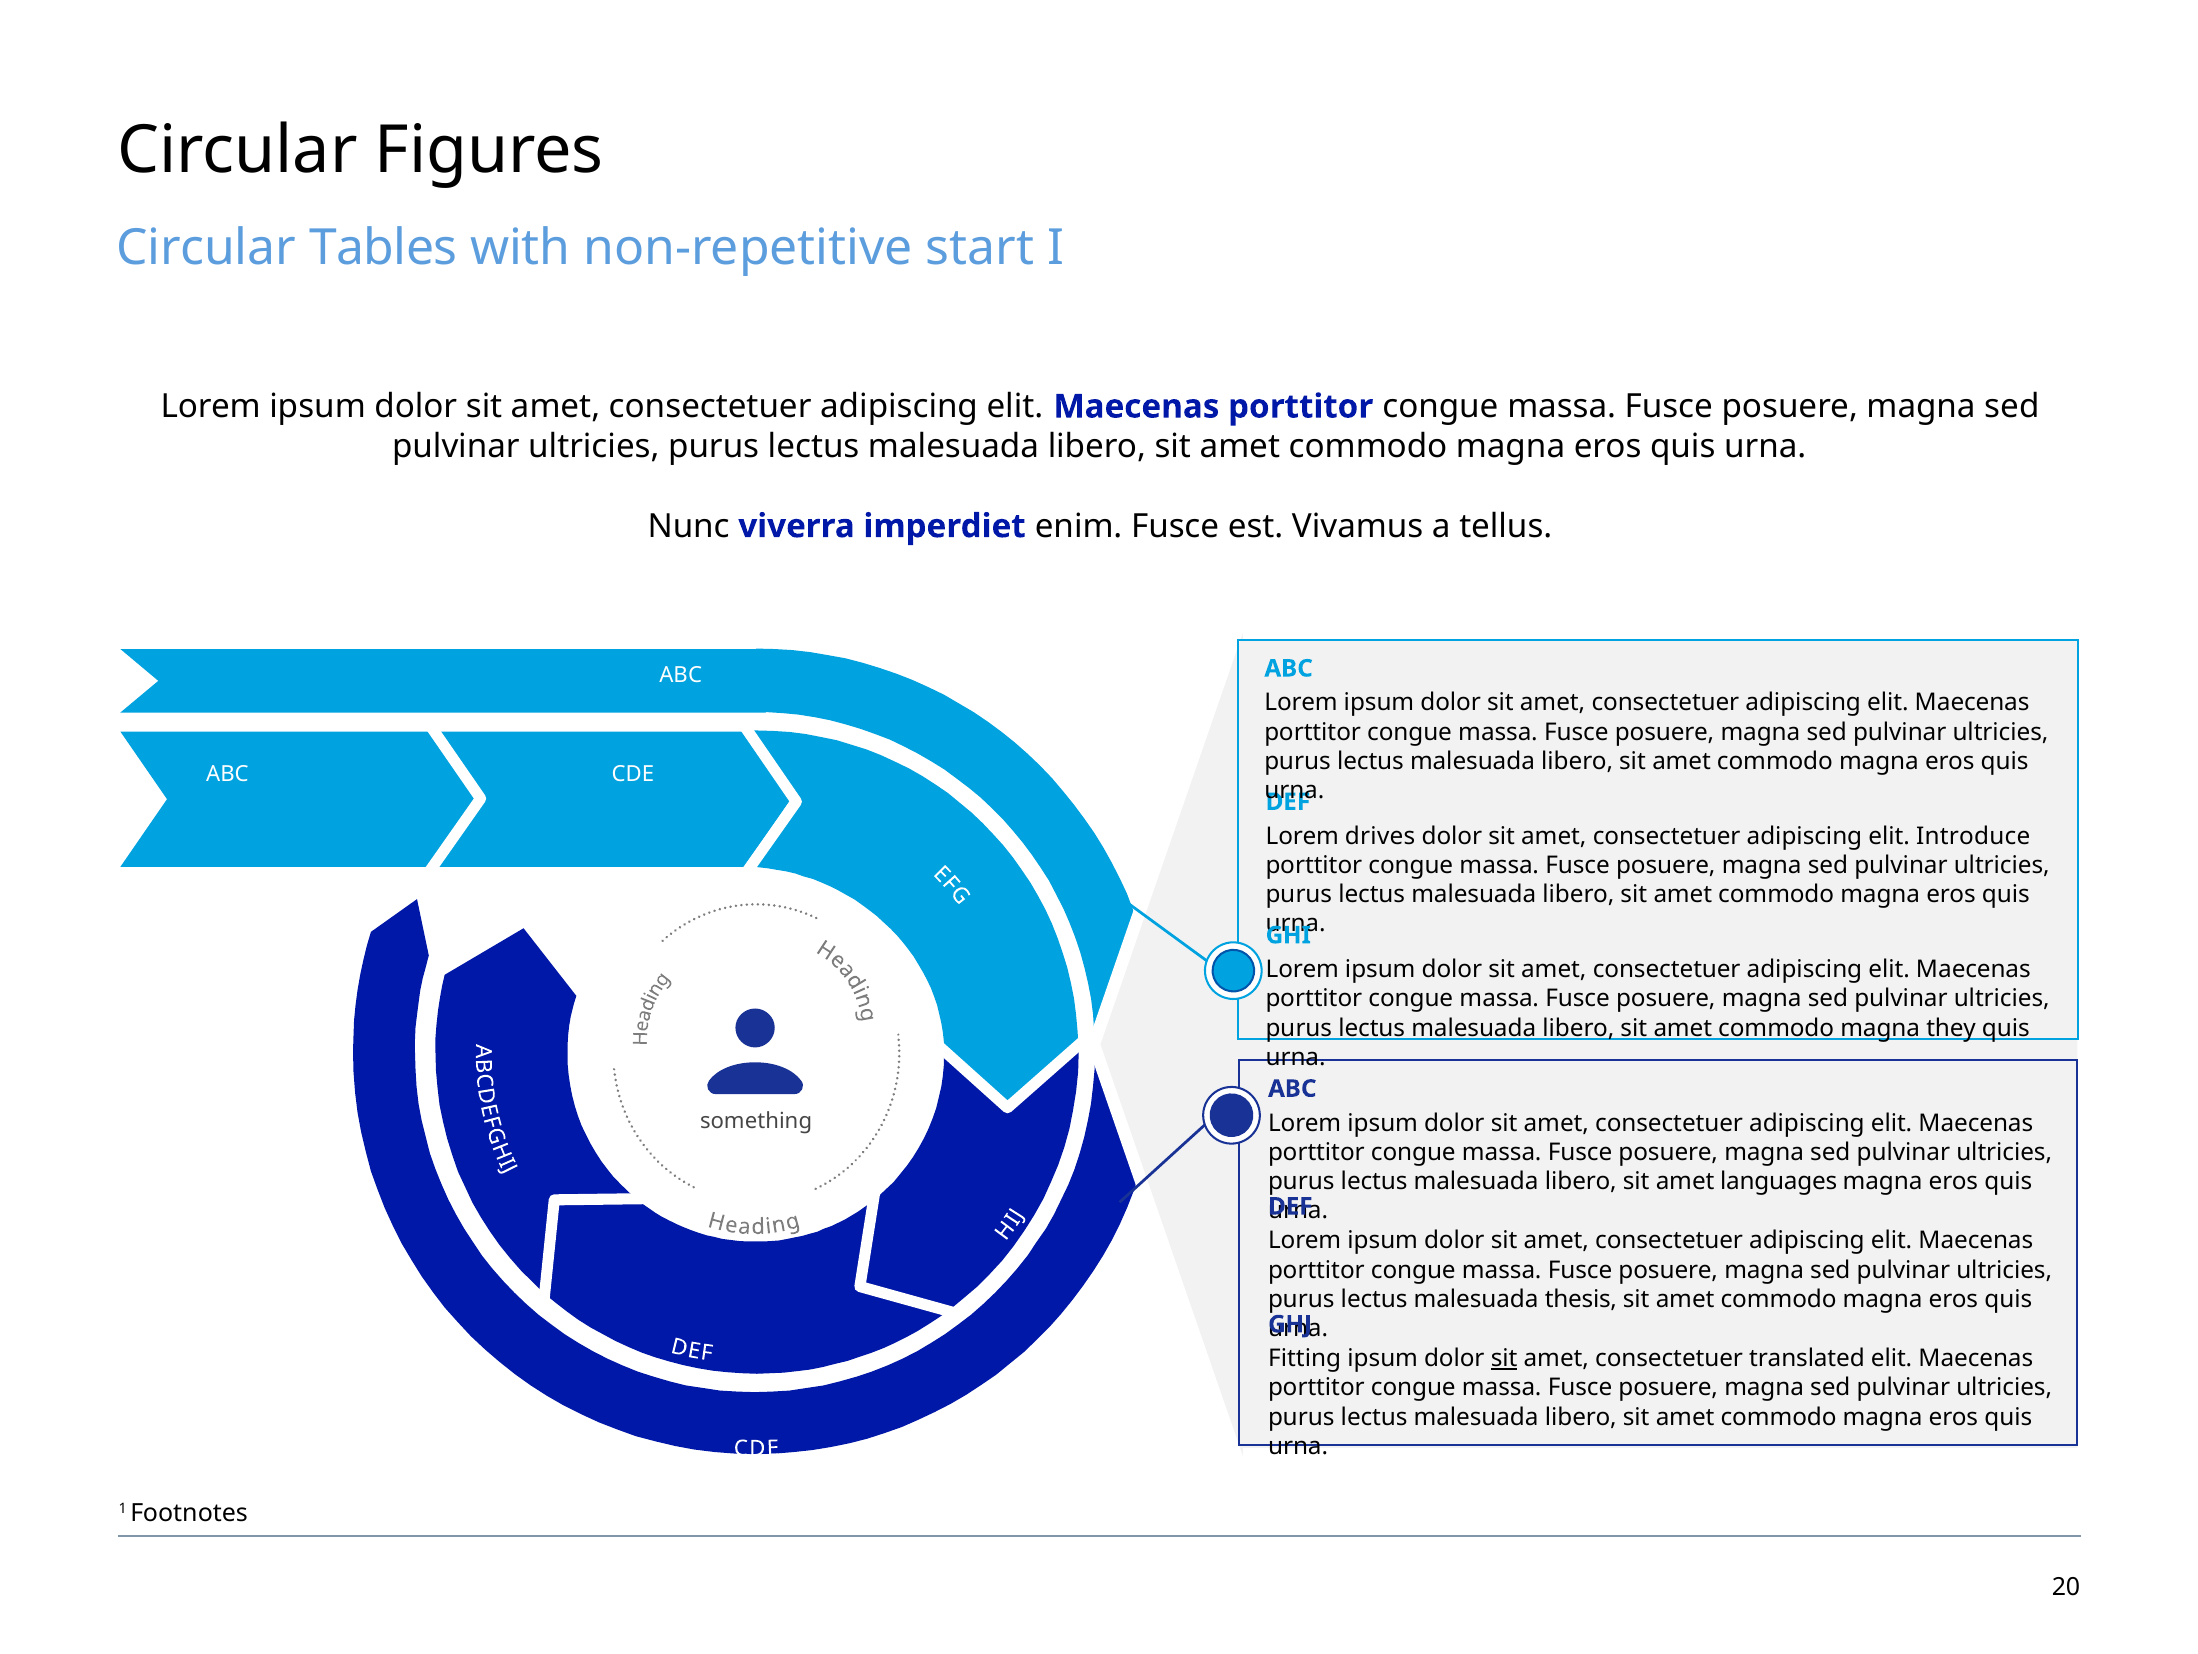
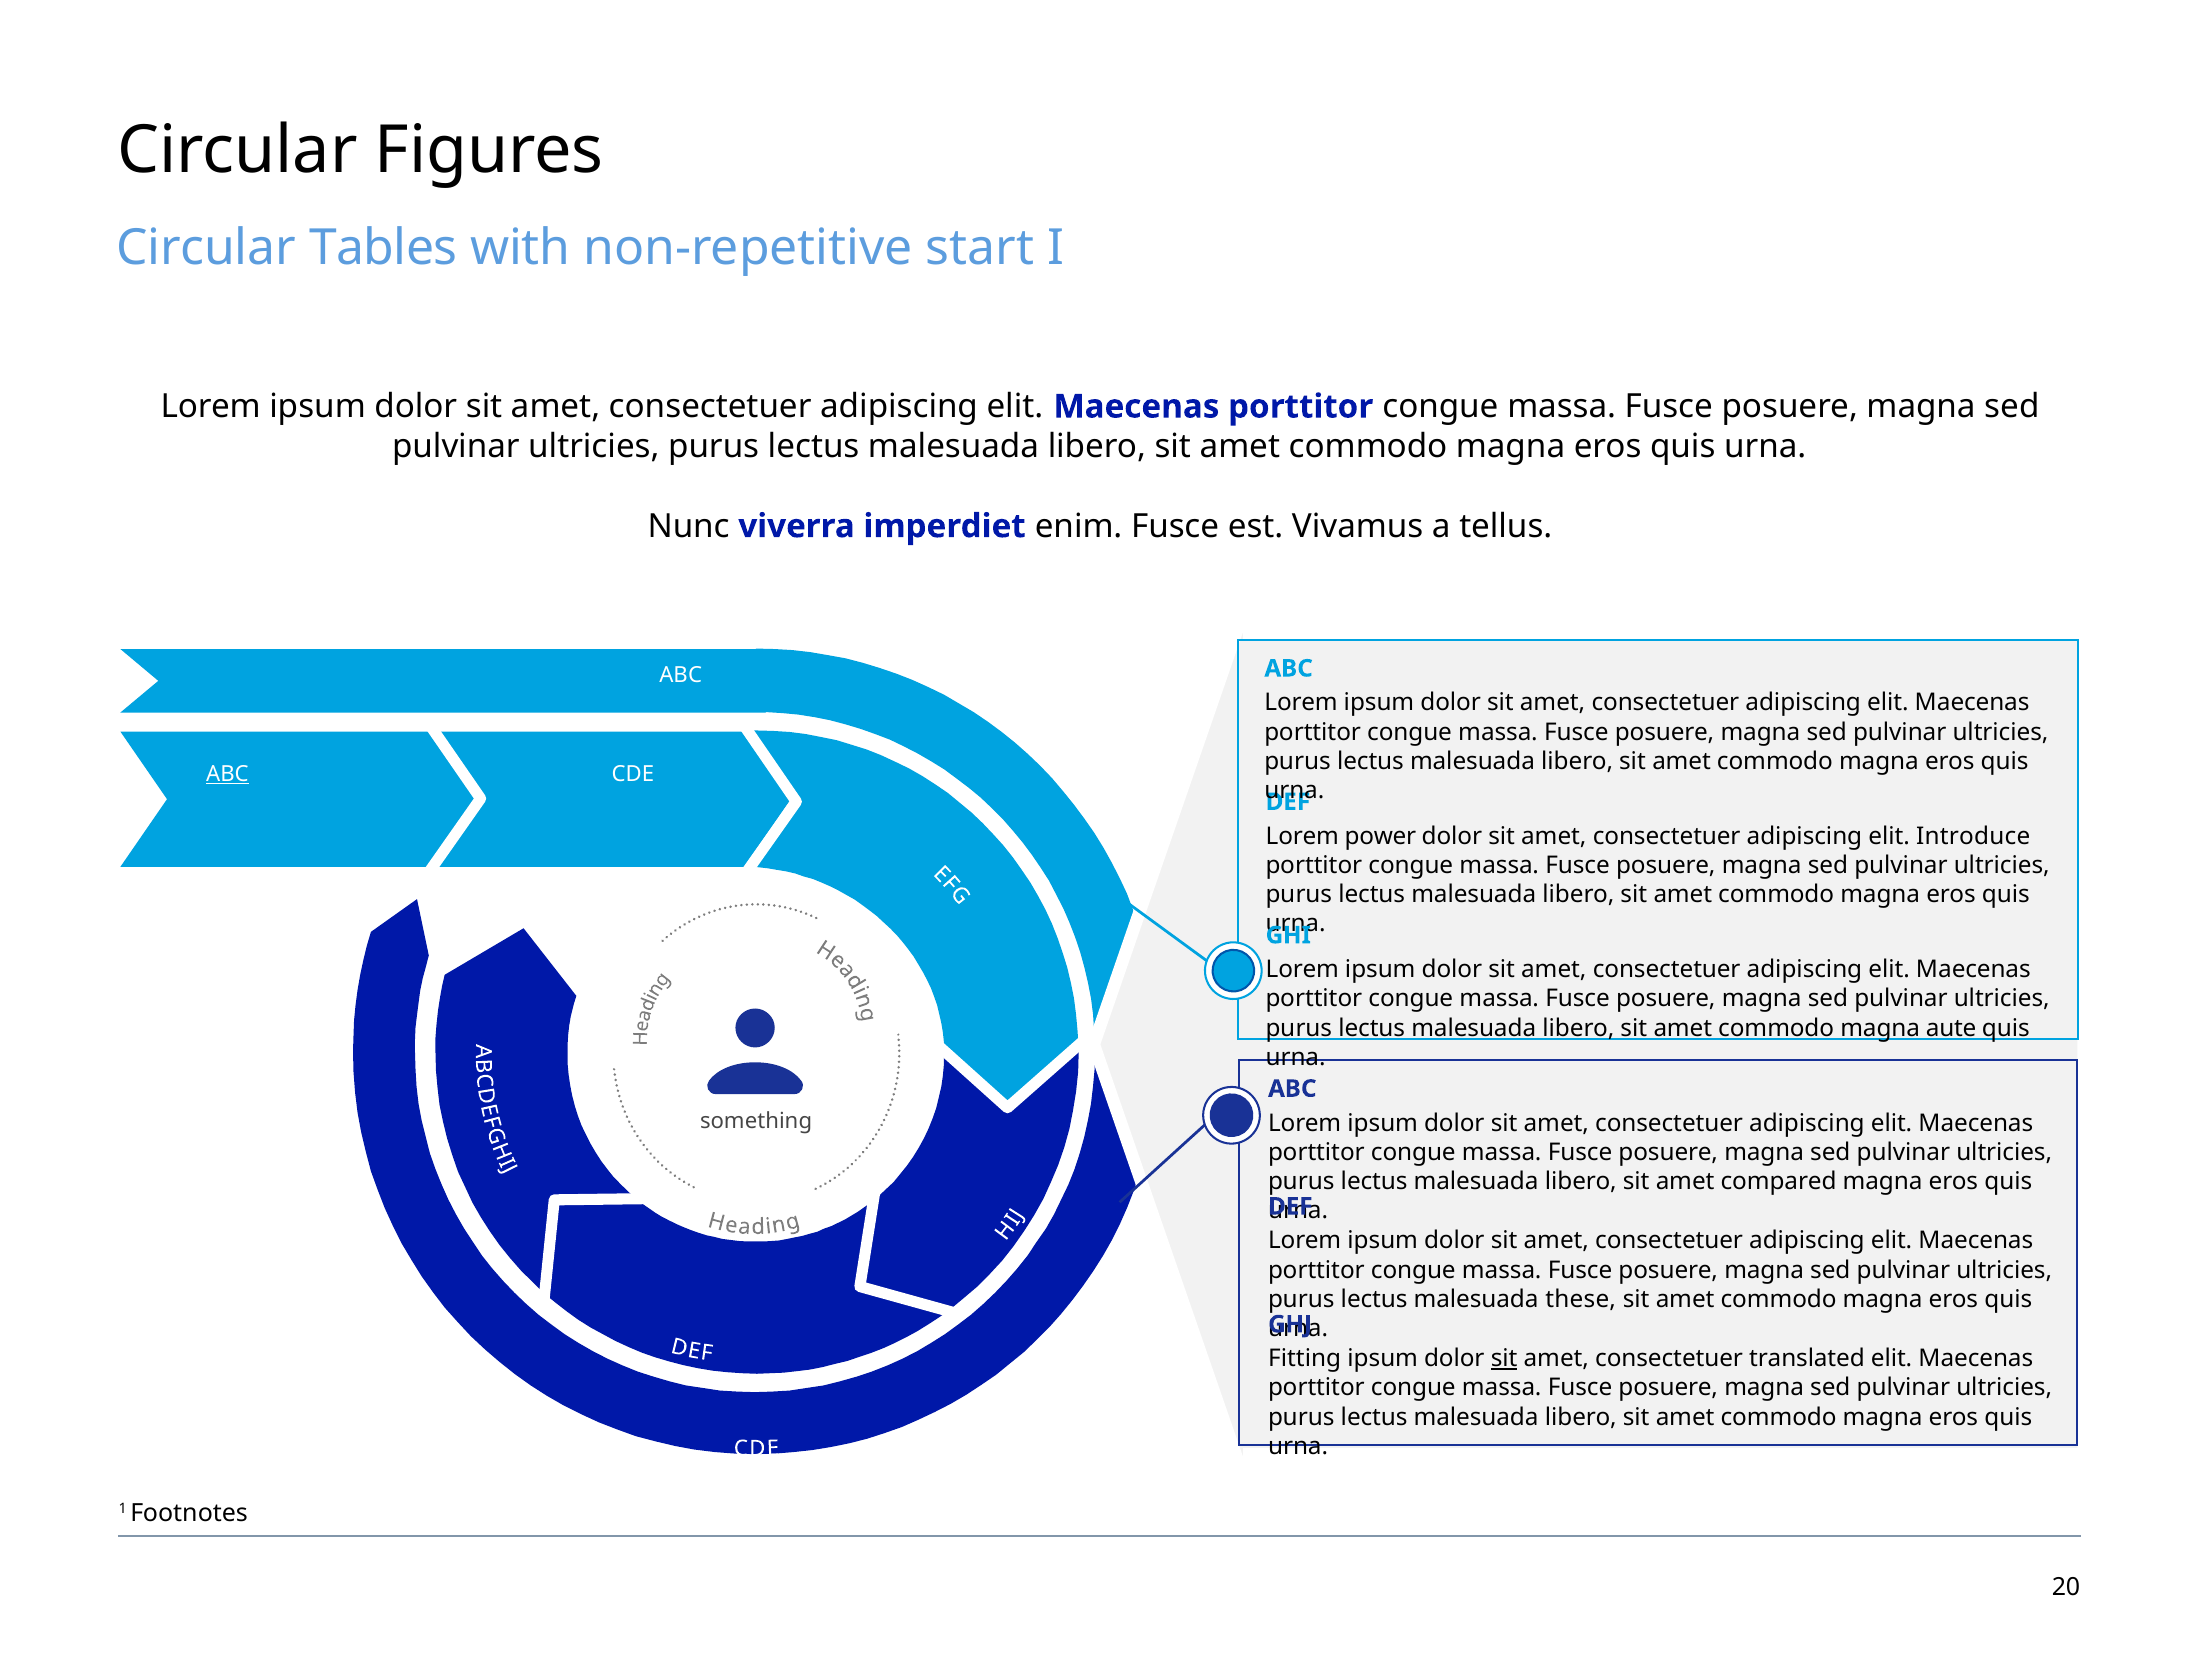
ABC underline: none -> present (227, 774)
drives: drives -> power (1380, 836)
they: they -> aute (1951, 1028)
languages: languages -> compared (1779, 1182)
thesis: thesis -> these (1581, 1299)
